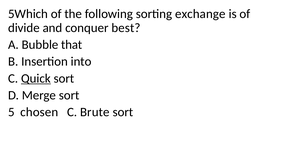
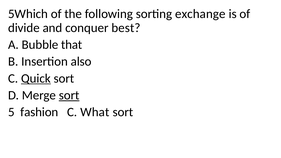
into: into -> also (81, 62)
sort underline: none -> present (69, 95)
chosen: chosen -> fashion (39, 112)
Brute: Brute -> What (95, 112)
